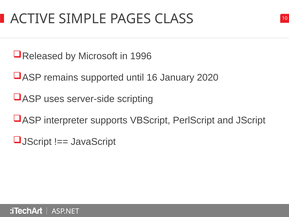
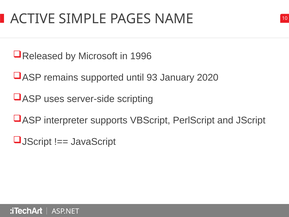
CLASS: CLASS -> NAME (174, 19)
16: 16 -> 93 (152, 77)
